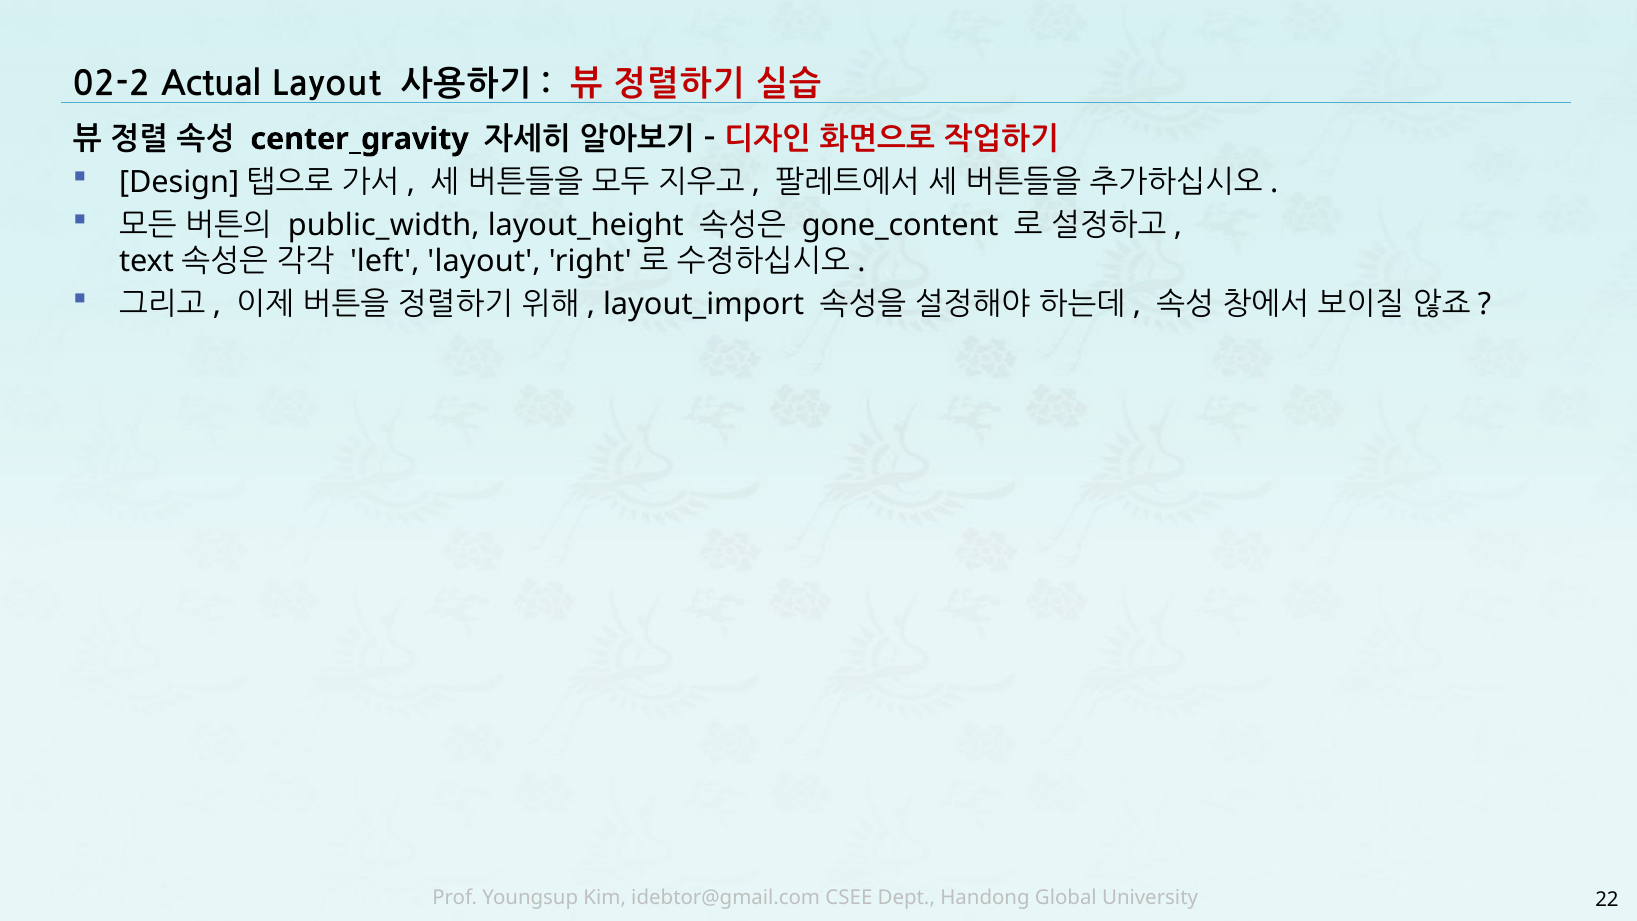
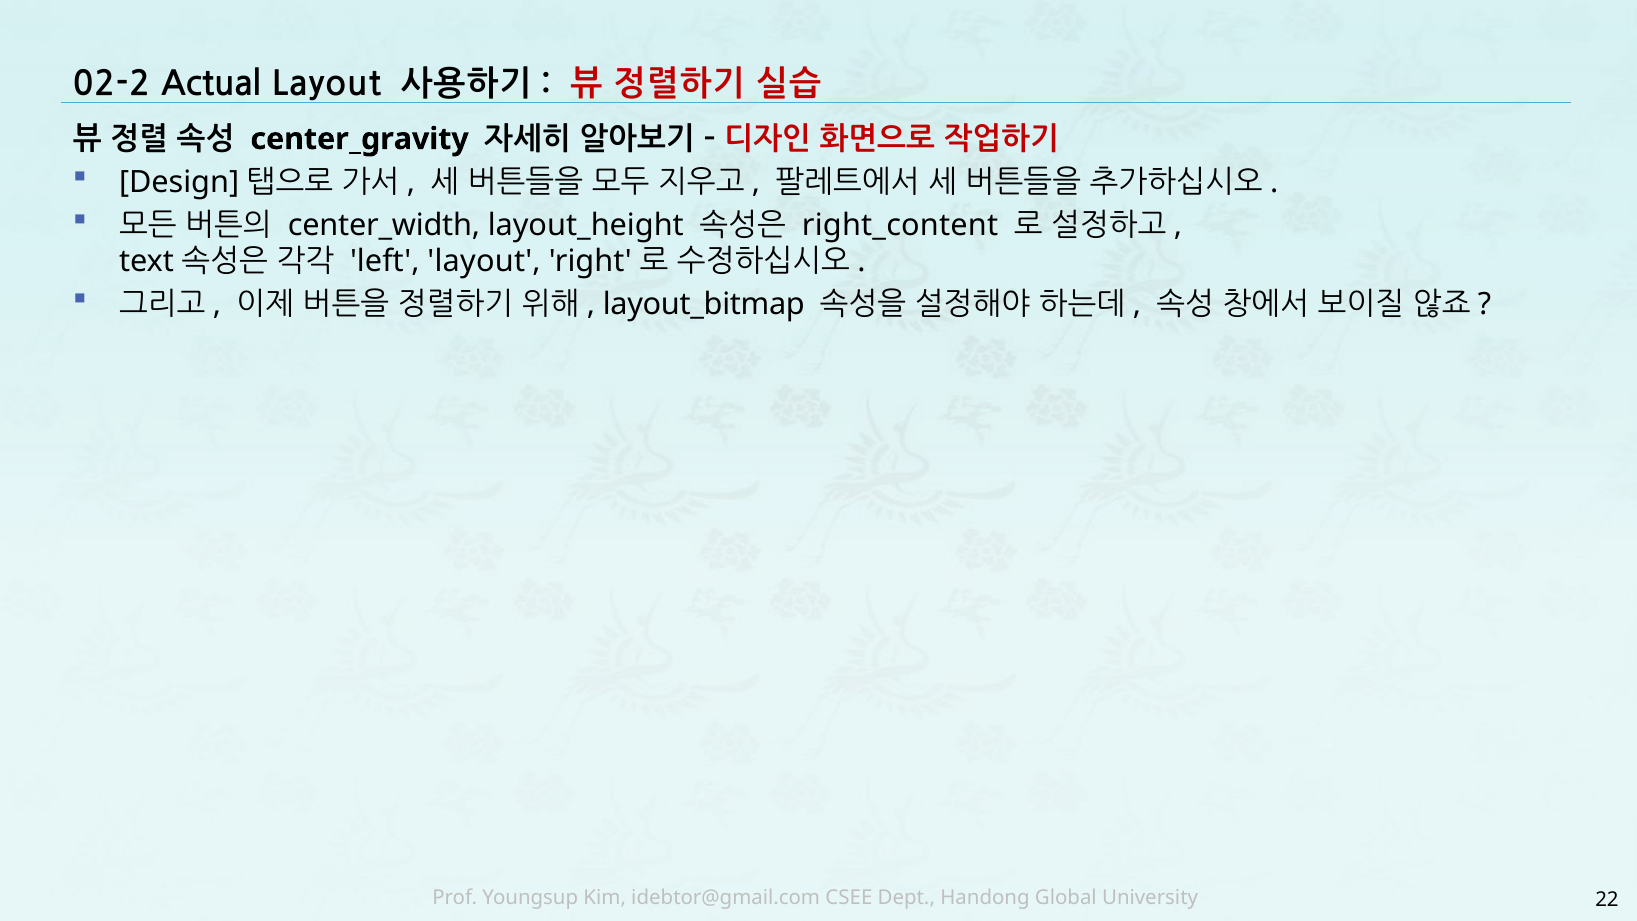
public_width: public_width -> center_width (384, 225)
gone_content: gone_content -> right_content (900, 225)
layout_import: layout_import -> layout_bitmap (704, 305)
